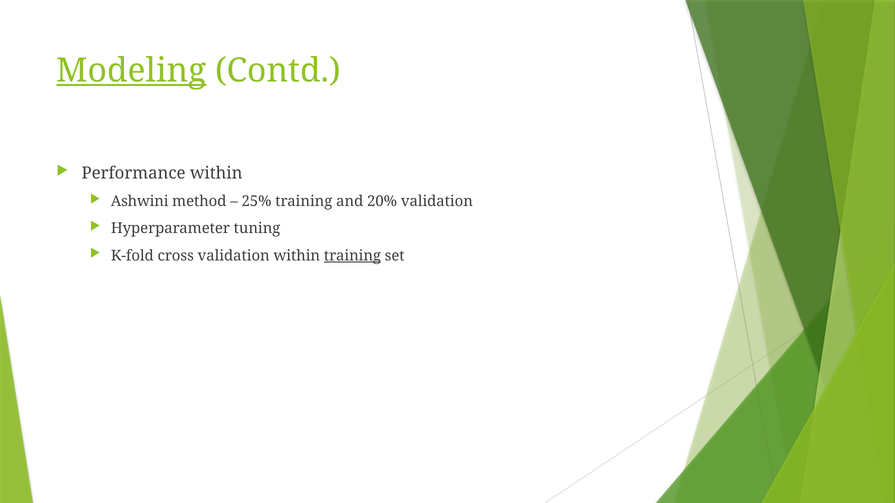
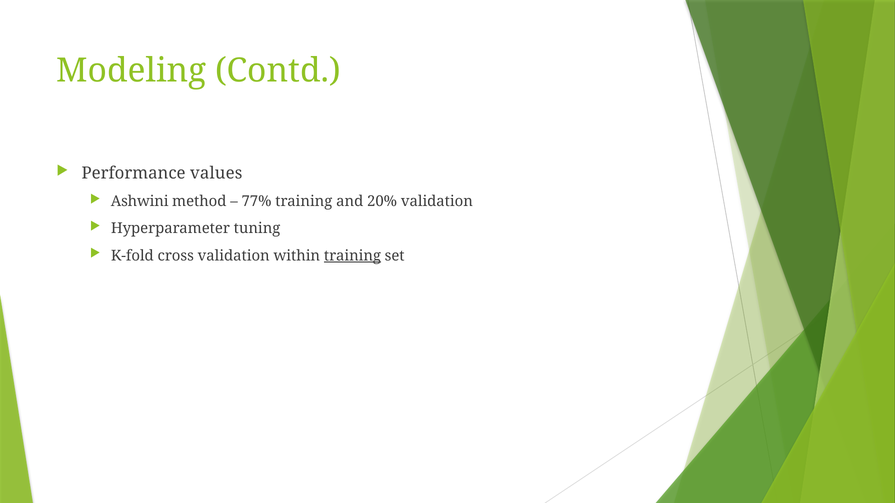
Modeling underline: present -> none (131, 71)
Performance within: within -> values (216, 173)
25%: 25% -> 77% (257, 201)
